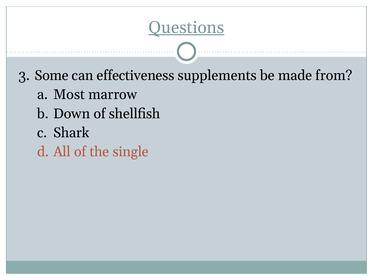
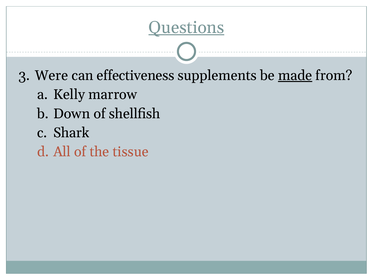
Some: Some -> Were (51, 75)
made underline: none -> present (295, 75)
Most: Most -> Kelly (69, 94)
single: single -> tissue (131, 152)
